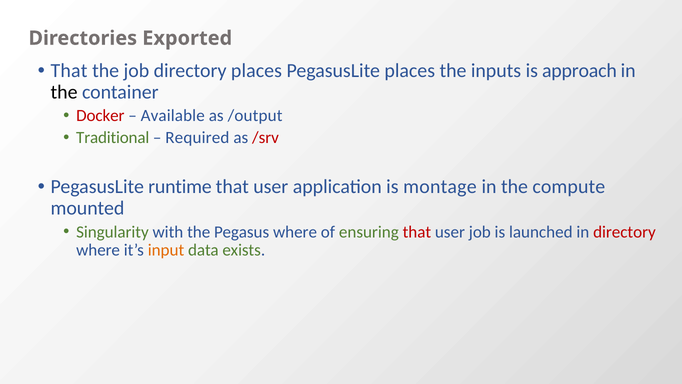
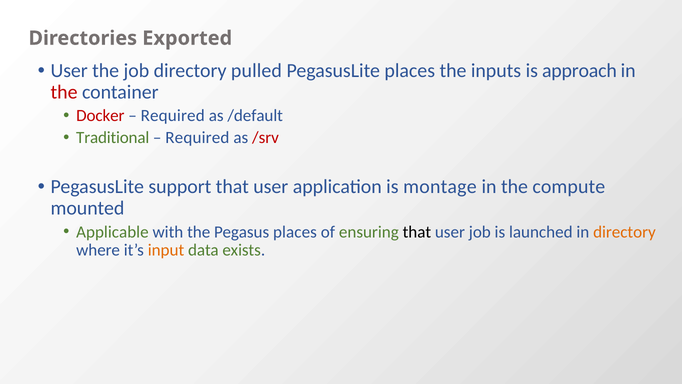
That: That -> User (69, 71)
directory places: places -> pulled (256, 71)
the colour: black -> red (64, 92)
Available: Available -> Required (173, 116)
/output: /output -> /default (255, 116)
runtime: runtime -> support (180, 187)
Singularity: Singularity -> Applicable (112, 232)
Pegasus where: where -> places (295, 232)
that colour: red -> black (417, 232)
directory colour: red -> orange (624, 232)
